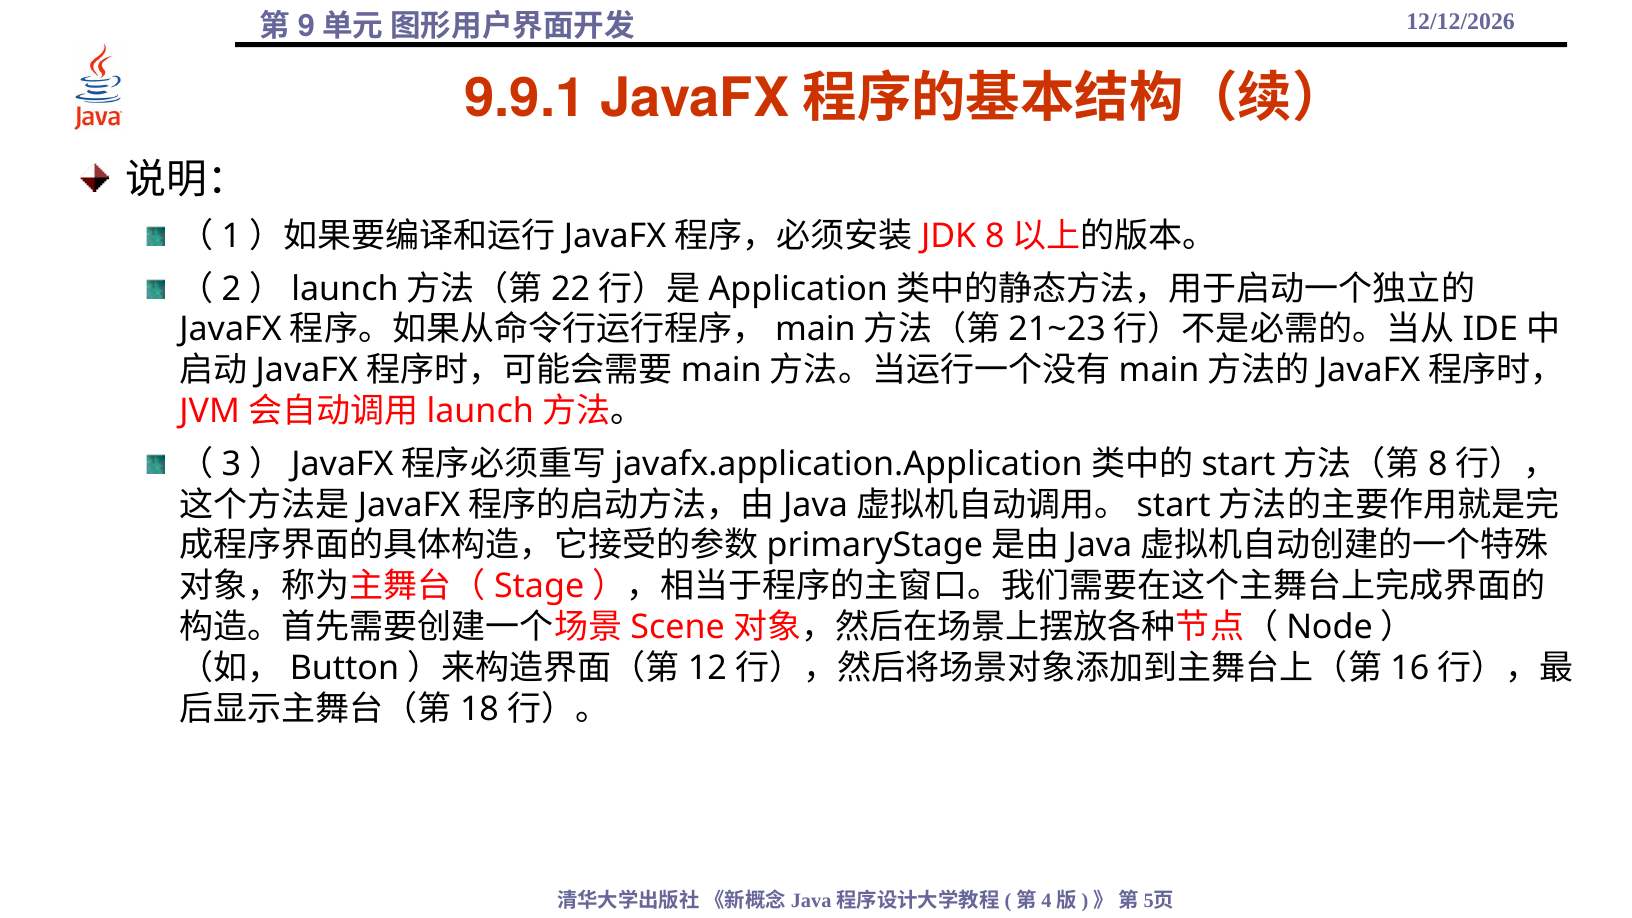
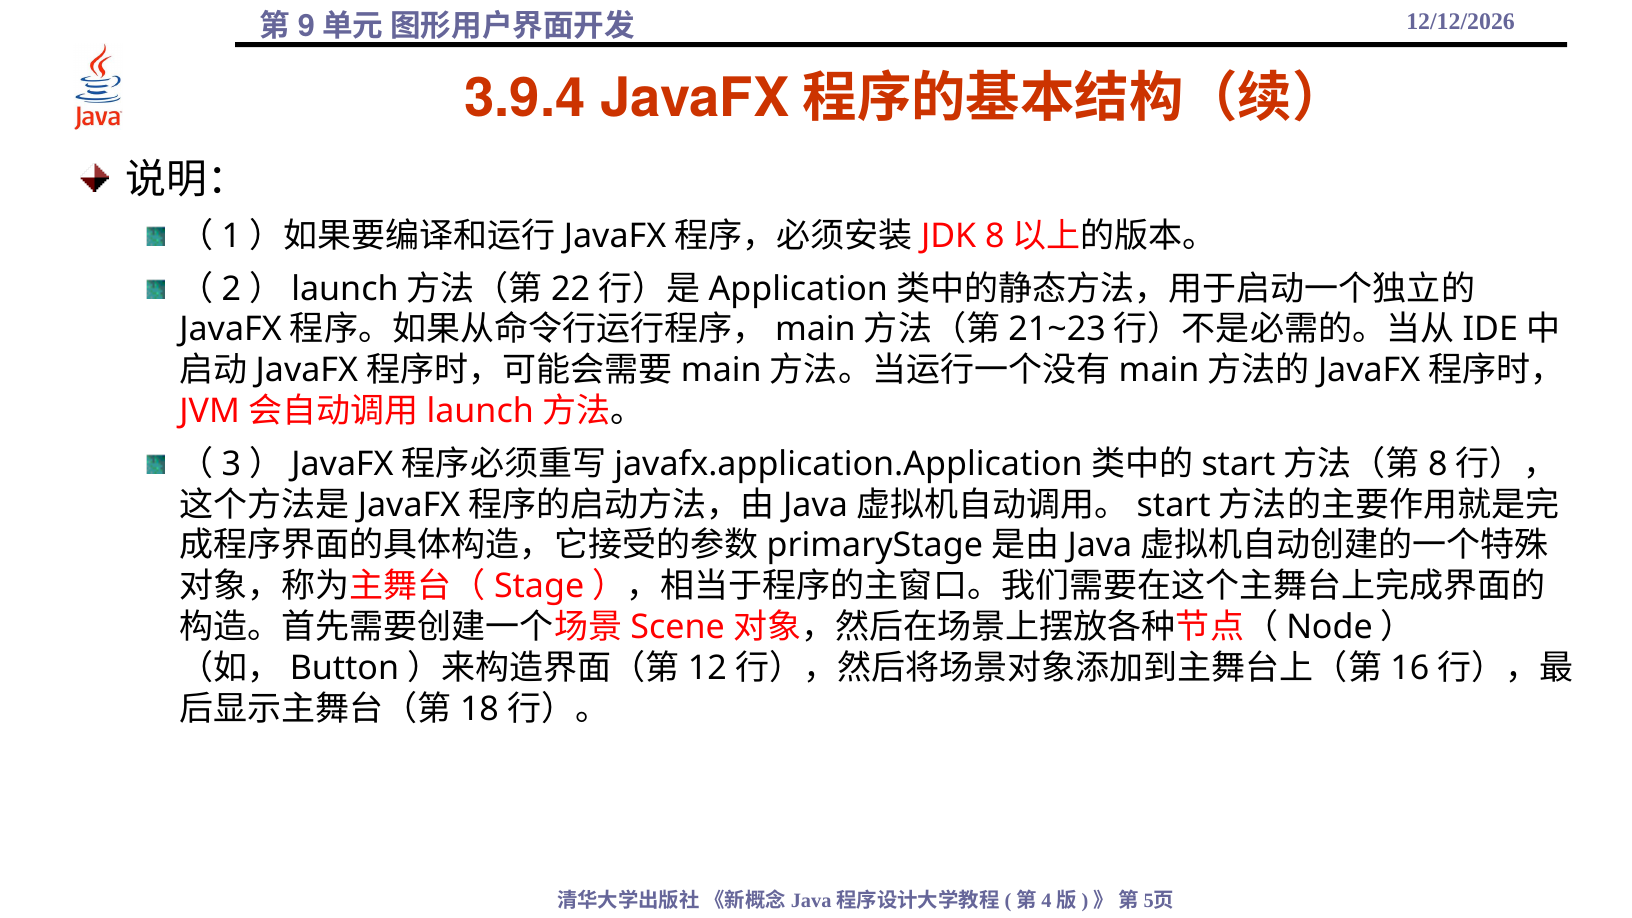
9.9.1: 9.9.1 -> 3.9.4 (525, 98)
